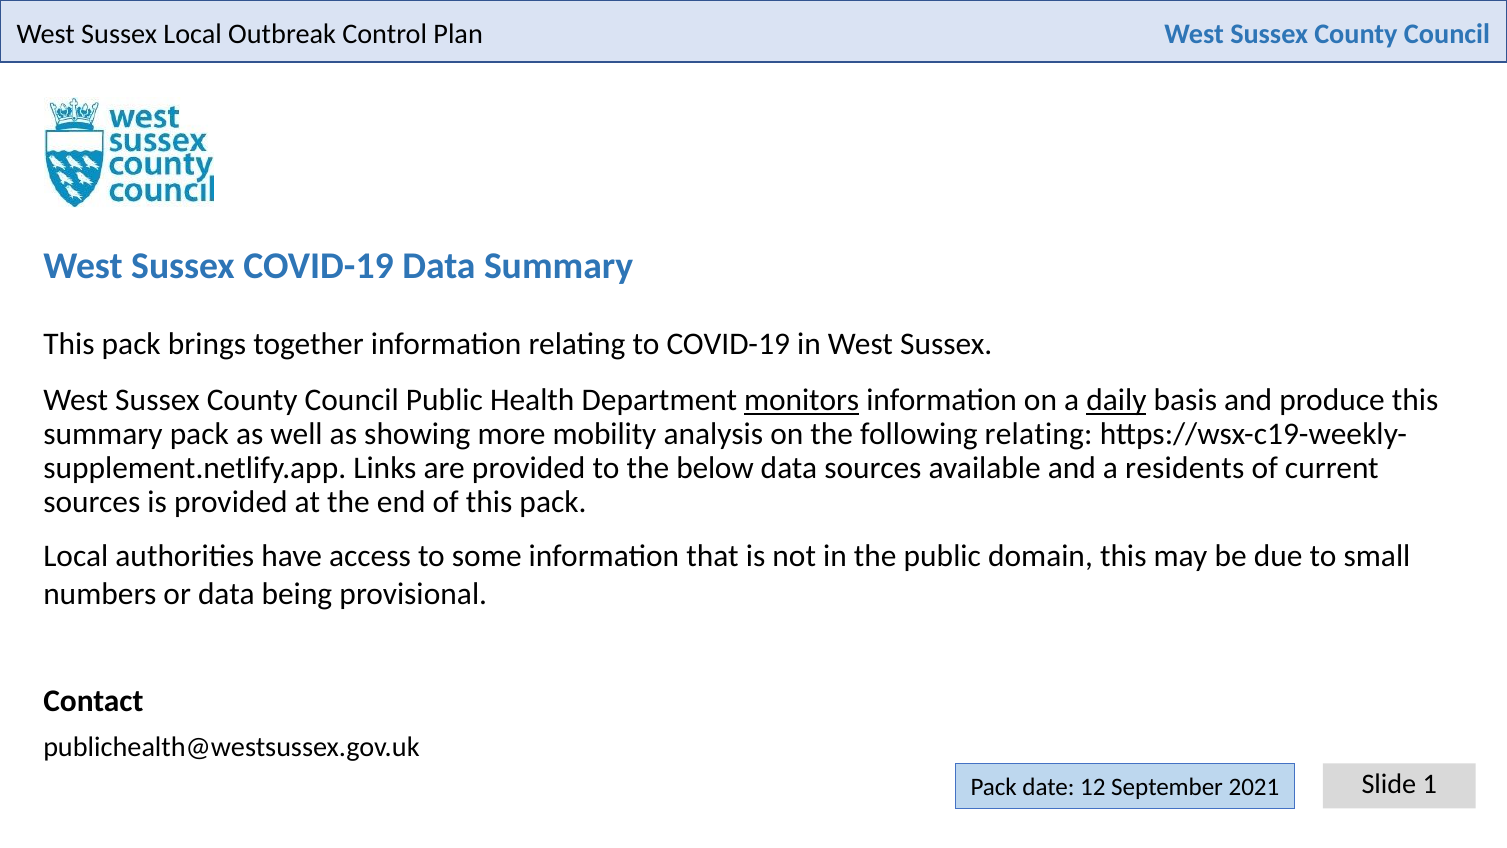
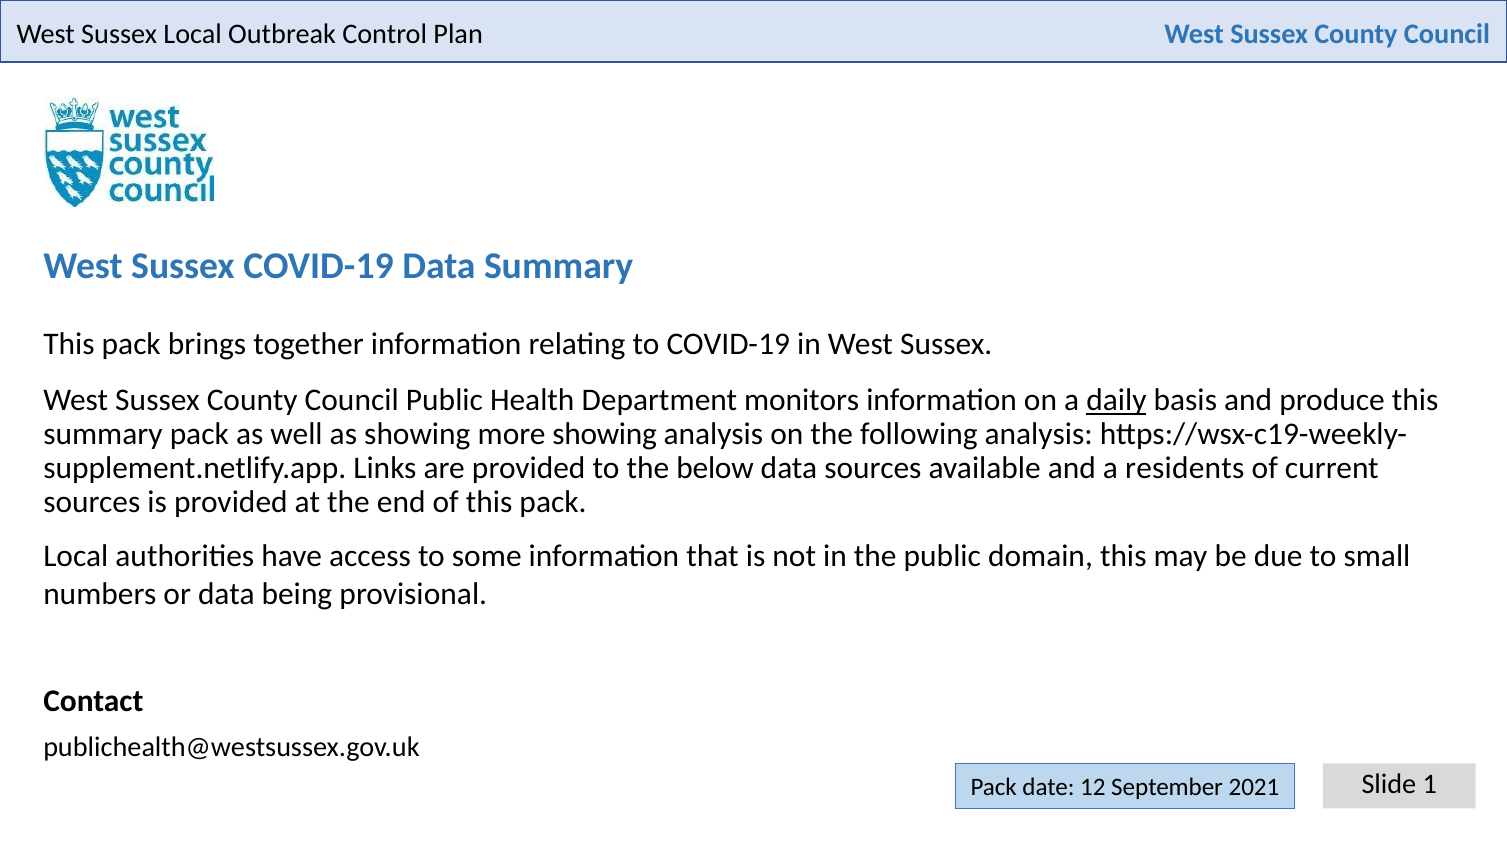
monitors underline: present -> none (802, 400)
more mobility: mobility -> showing (605, 434)
following relating: relating -> analysis (1039, 434)
